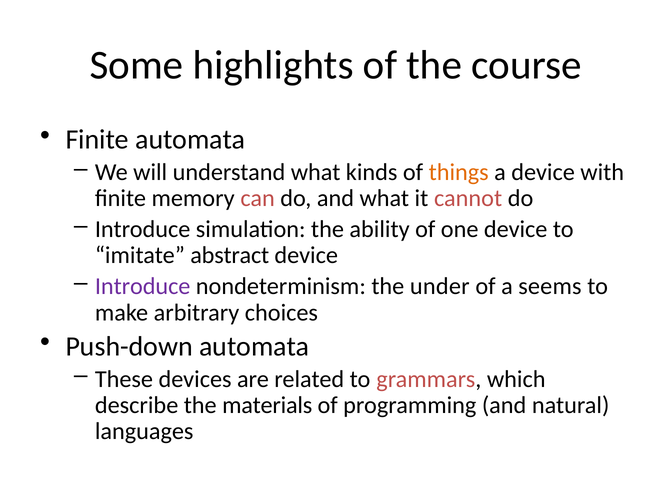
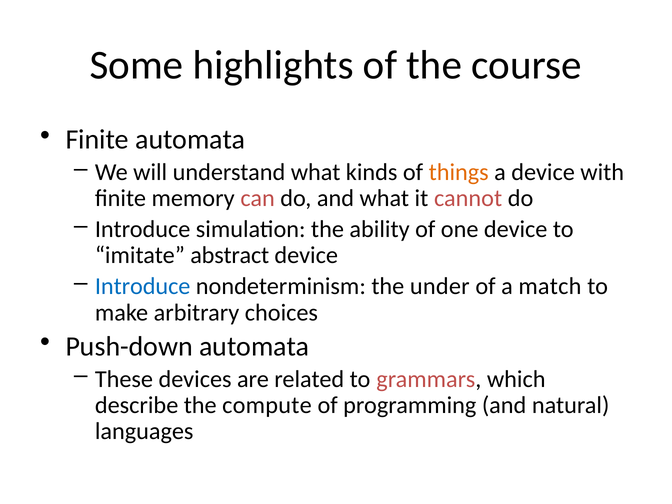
Introduce colour: purple -> blue (143, 286)
seems: seems -> match (550, 286)
materials: materials -> compute (267, 405)
